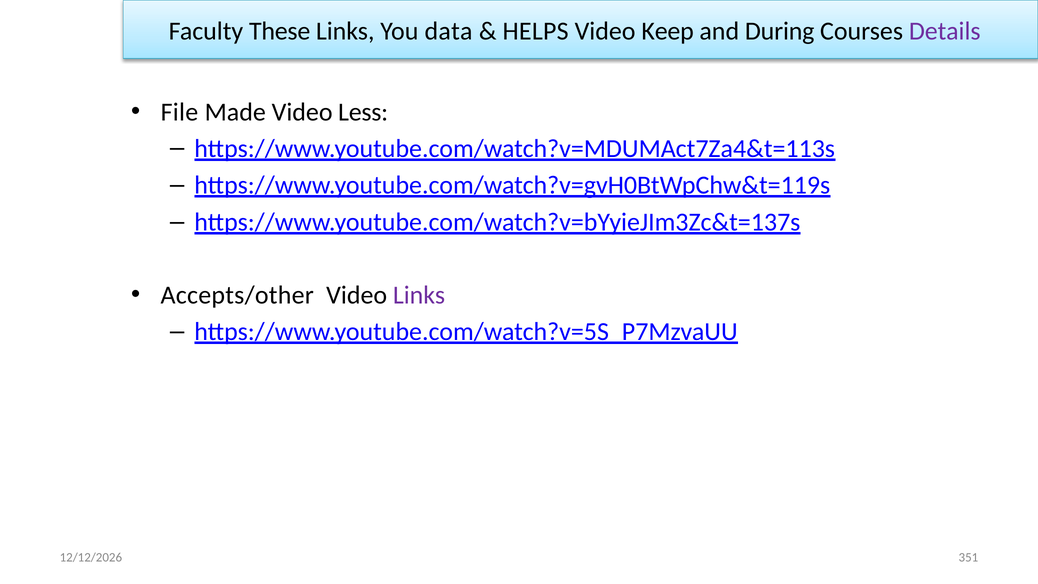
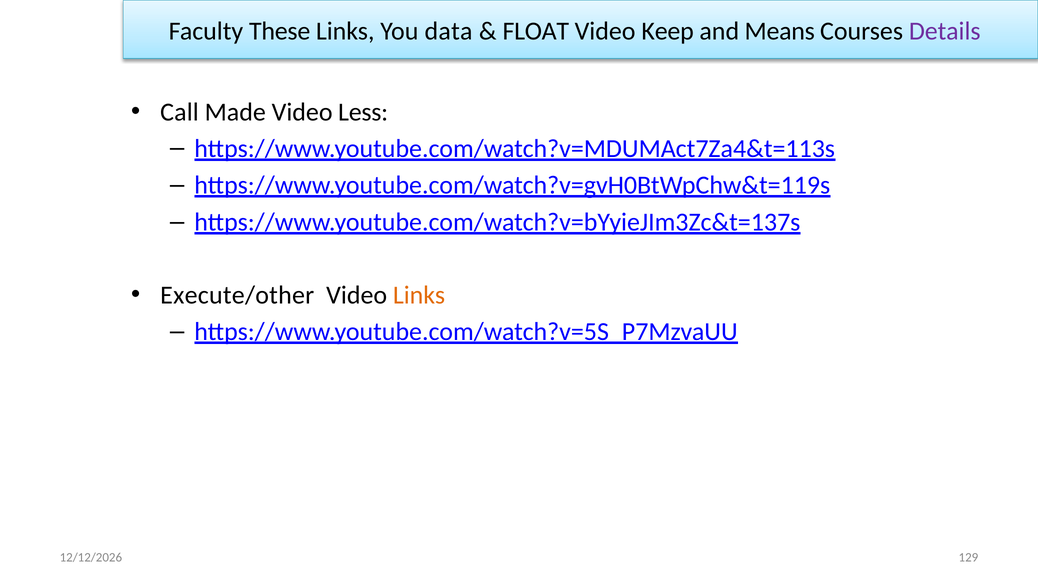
HELPS: HELPS -> FLOAT (536, 31)
During: During -> Means (780, 31)
File: File -> Call (179, 112)
Accepts/other: Accepts/other -> Execute/other (237, 295)
Links colour: purple -> orange (419, 295)
351: 351 -> 129 (968, 557)
